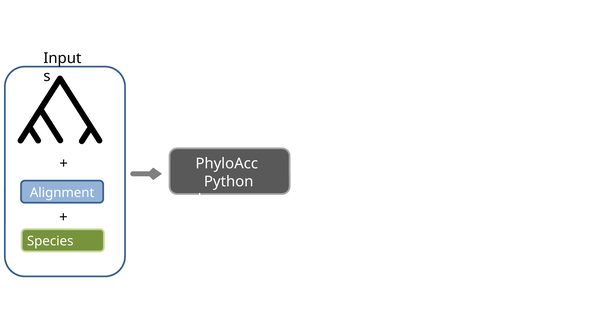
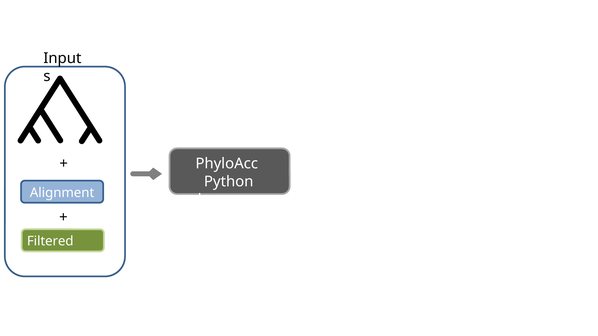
Species: Species -> Filtered (50, 241)
